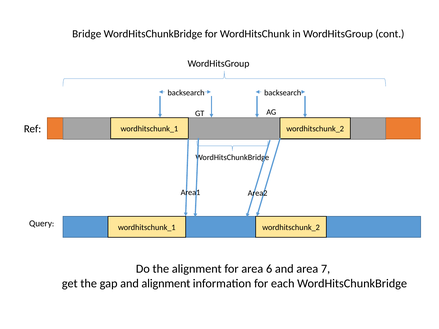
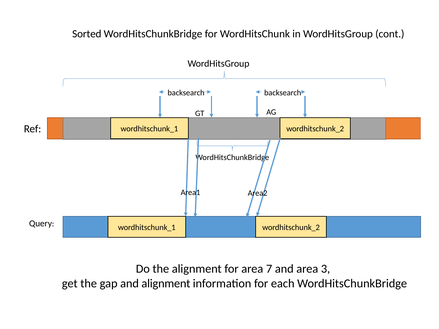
Bridge: Bridge -> Sorted (87, 34)
6: 6 -> 7 (269, 269)
7: 7 -> 3 (326, 269)
